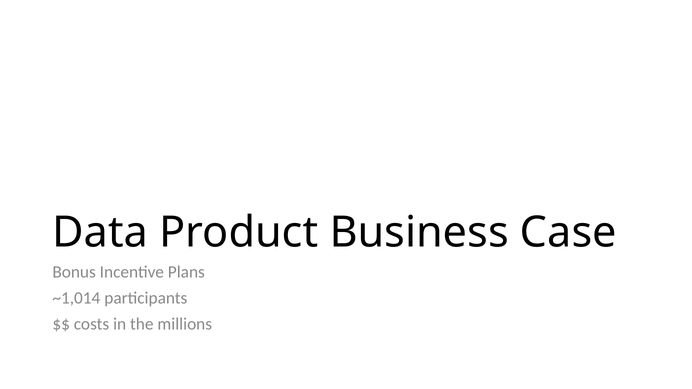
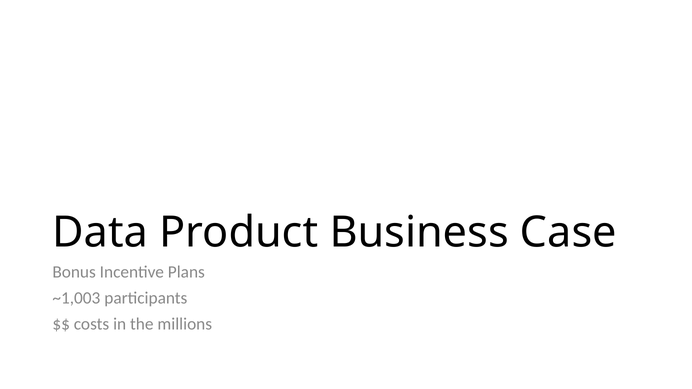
~1,014: ~1,014 -> ~1,003 (76, 298)
